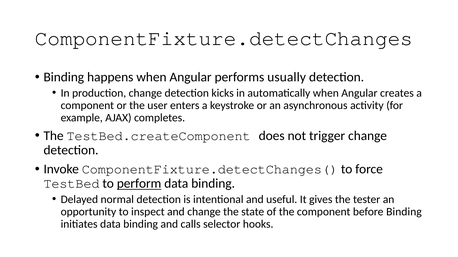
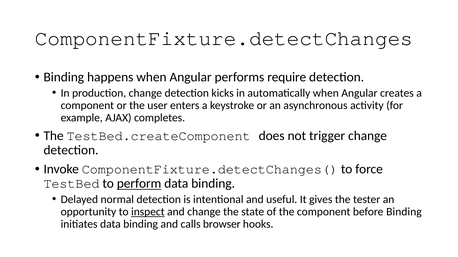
usually: usually -> require (287, 77)
inspect underline: none -> present (148, 212)
selector: selector -> browser (222, 225)
